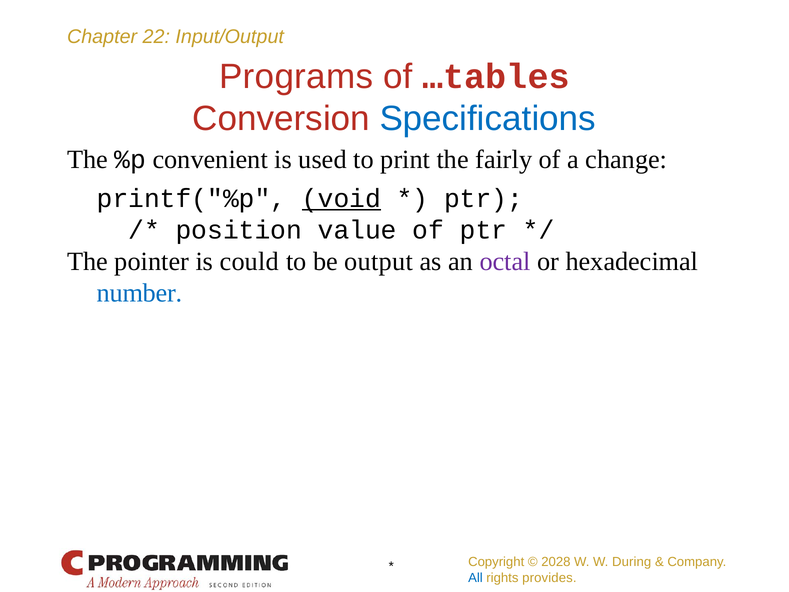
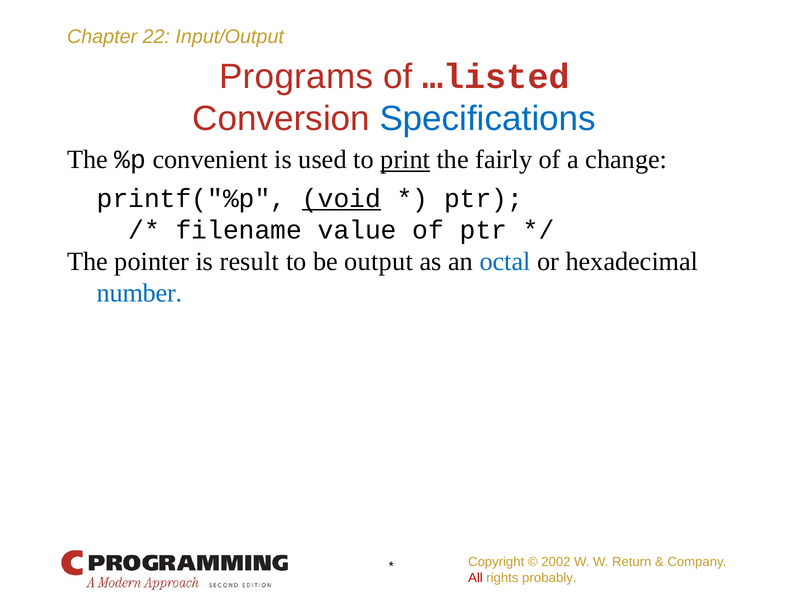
…tables: …tables -> …listed (496, 77)
print underline: none -> present (405, 160)
position: position -> filename (239, 230)
could: could -> result (249, 261)
octal colour: purple -> blue (505, 261)
2028: 2028 -> 2002 (556, 562)
During: During -> Return (632, 562)
All colour: blue -> red (475, 578)
provides: provides -> probably (549, 578)
